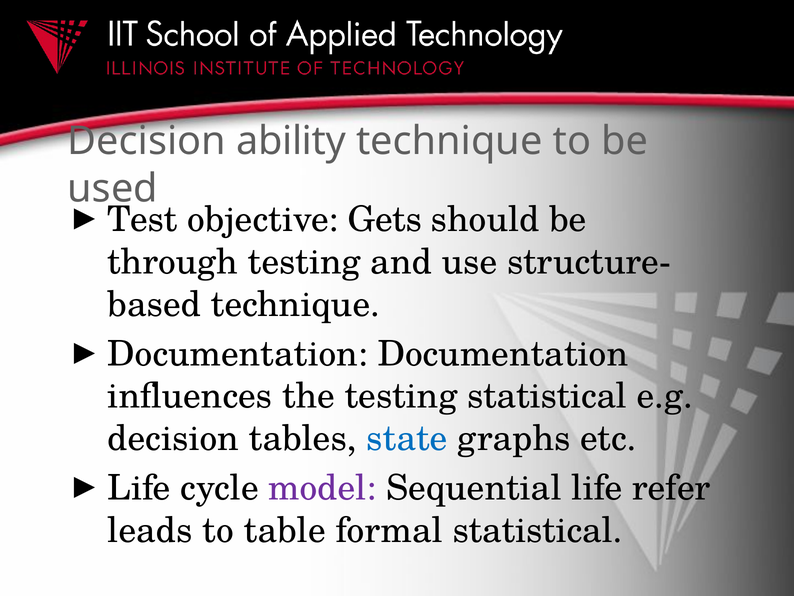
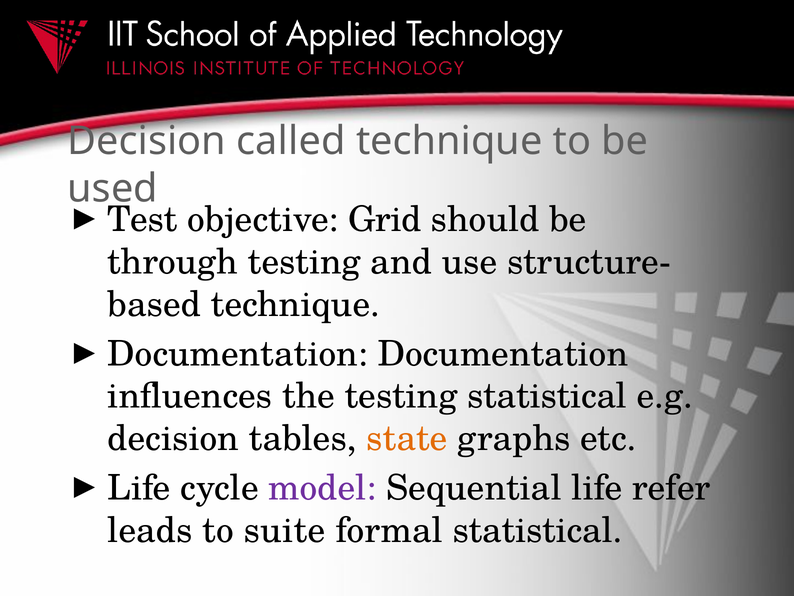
ability: ability -> called (291, 141)
Gets: Gets -> Grid (385, 219)
state colour: blue -> orange (407, 438)
table: table -> suite (285, 530)
